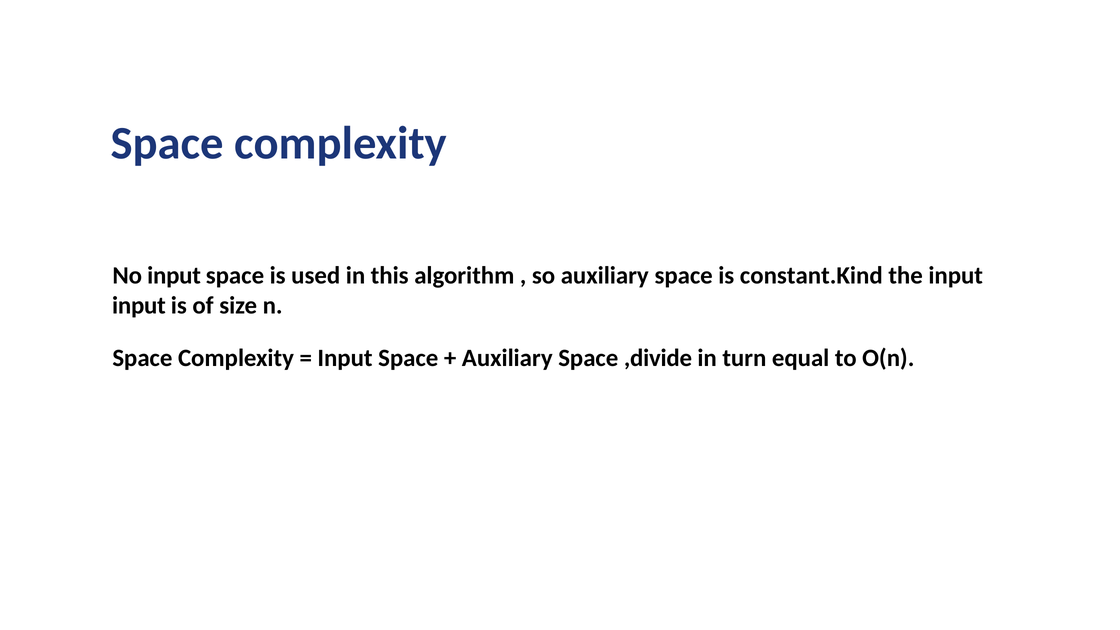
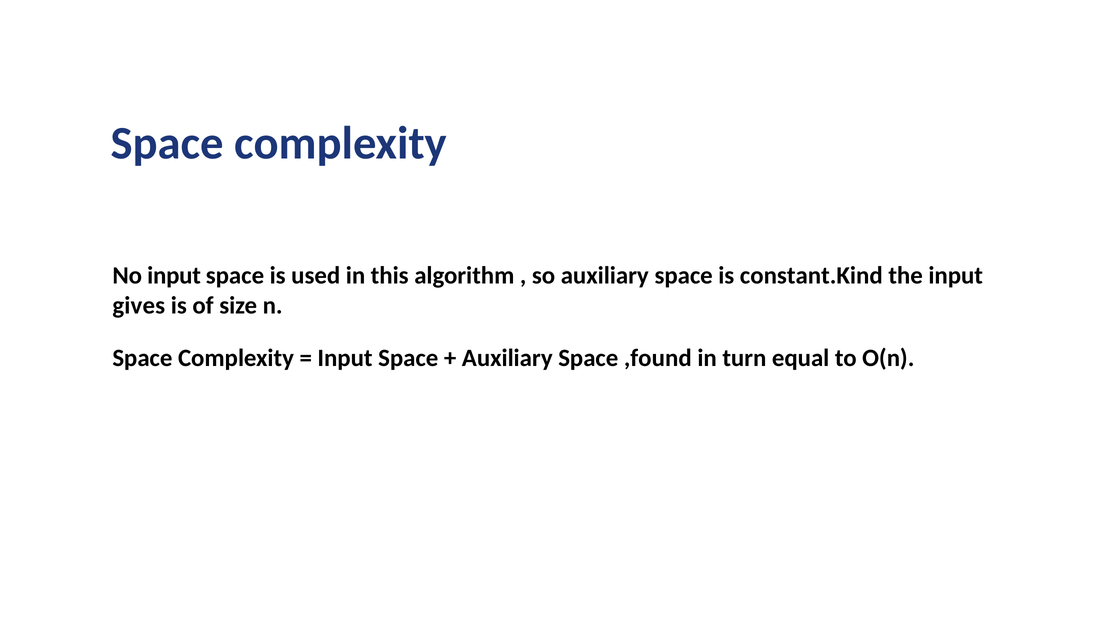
input: input -> gives (139, 305)
,divide: ,divide -> ,found (658, 358)
